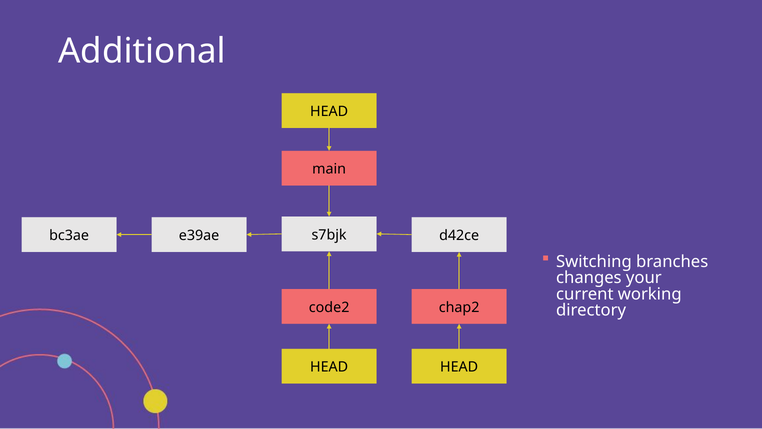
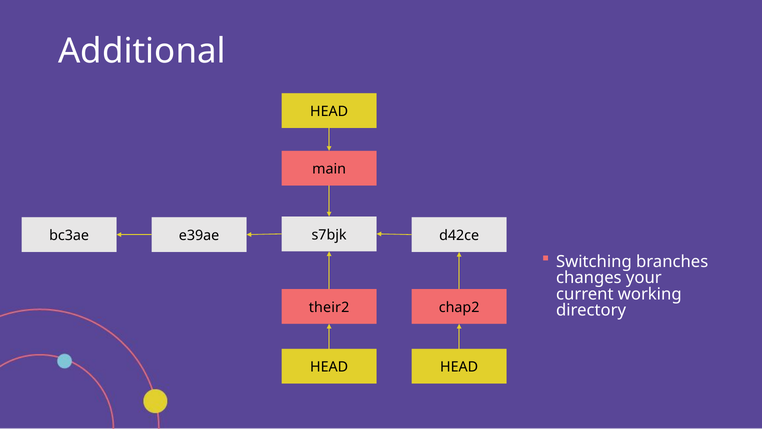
code2: code2 -> their2 (329, 307)
